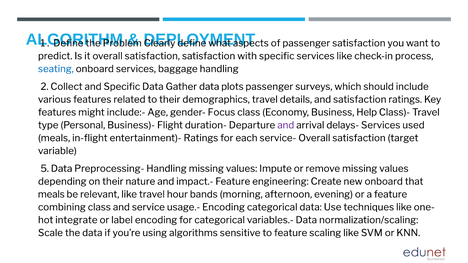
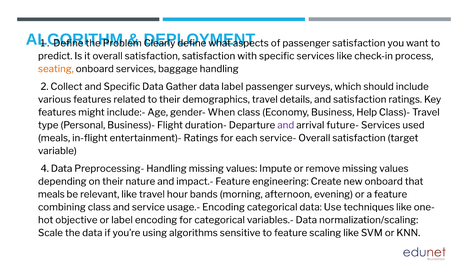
seating colour: blue -> orange (56, 69)
data plots: plots -> label (232, 87)
Focus: Focus -> When (221, 112)
delays-: delays- -> future- (343, 125)
5: 5 -> 4 (45, 169)
integrate: integrate -> objective (76, 220)
